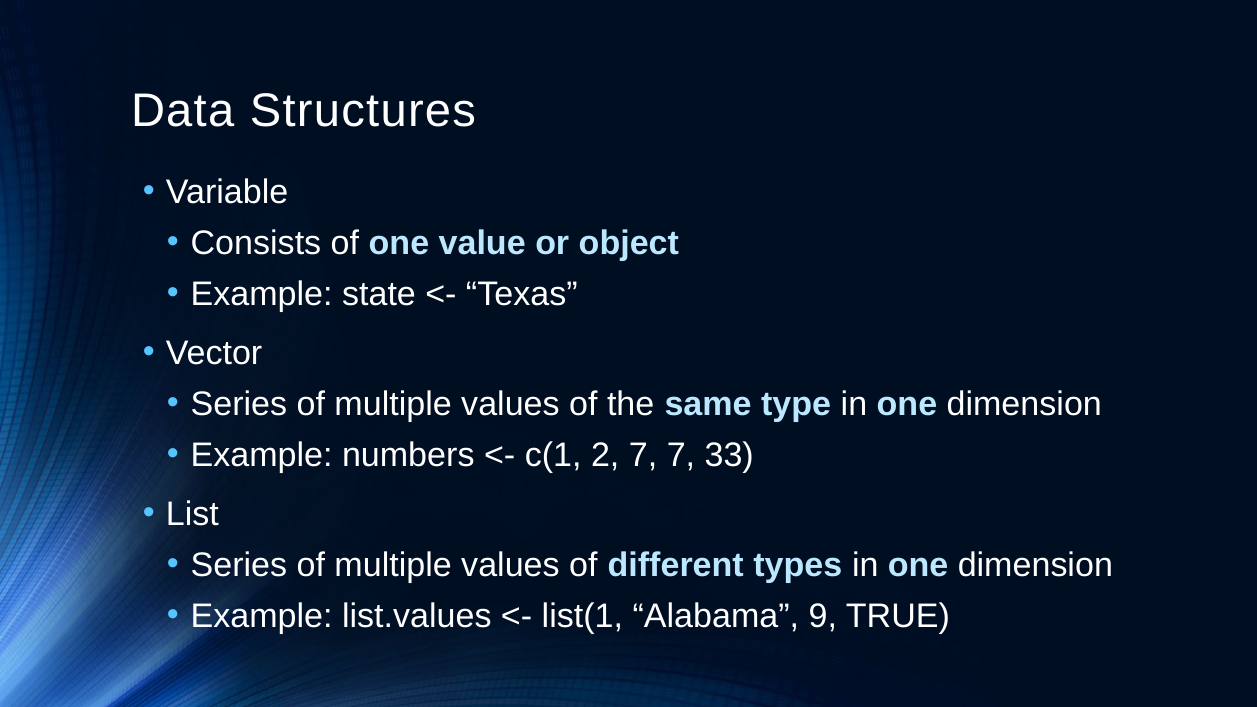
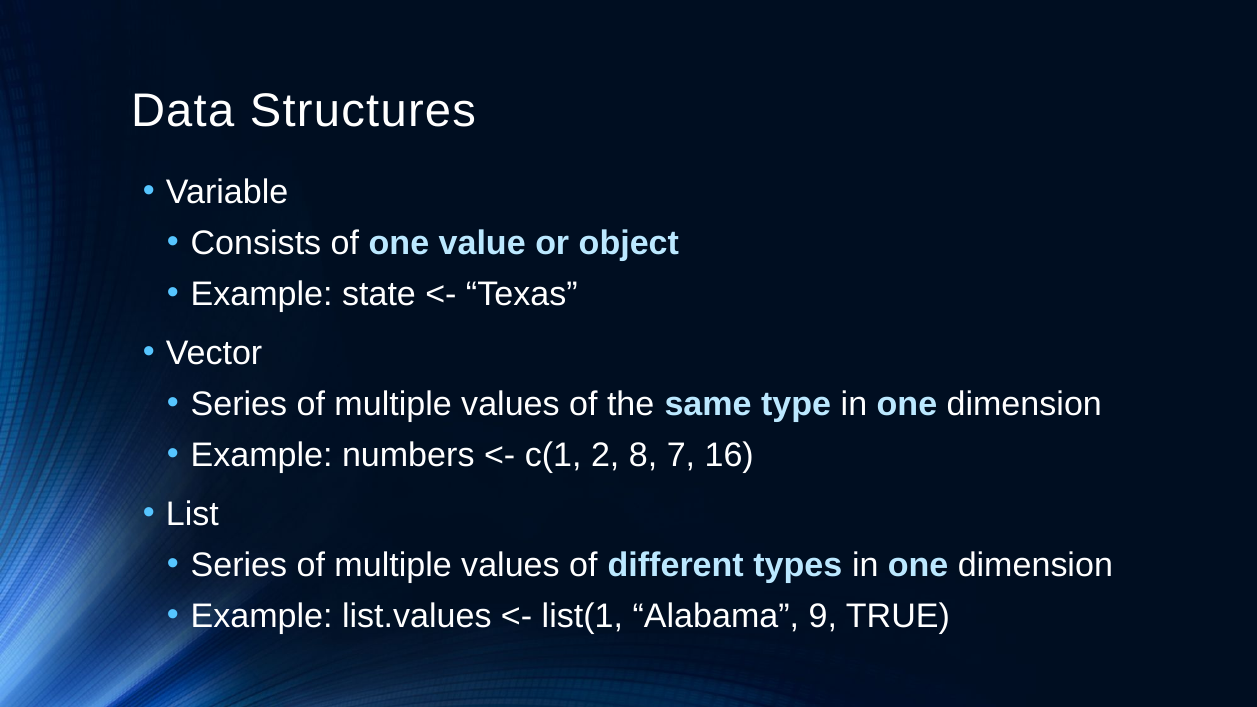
2 7: 7 -> 8 (643, 455)
33: 33 -> 16 (729, 455)
